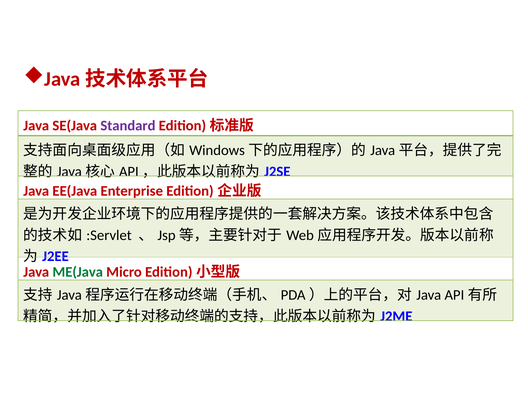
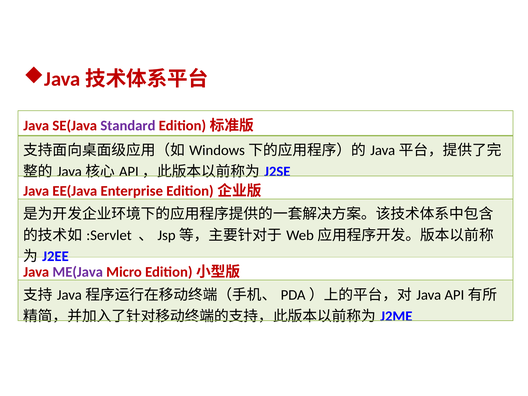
ME(Java colour: green -> purple (78, 272)
